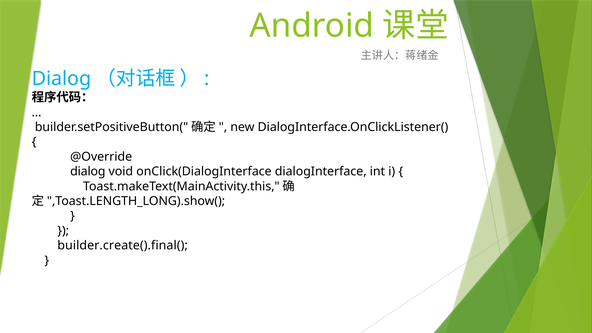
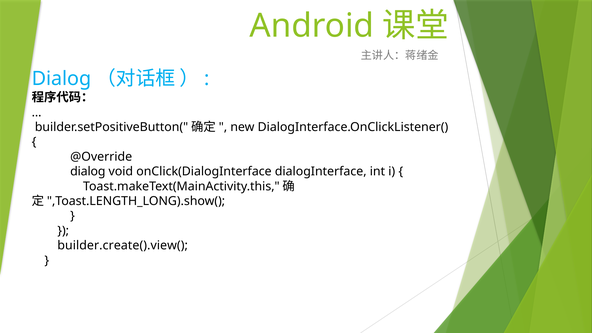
builder.create().final(: builder.create().final( -> builder.create().view( (123, 246)
